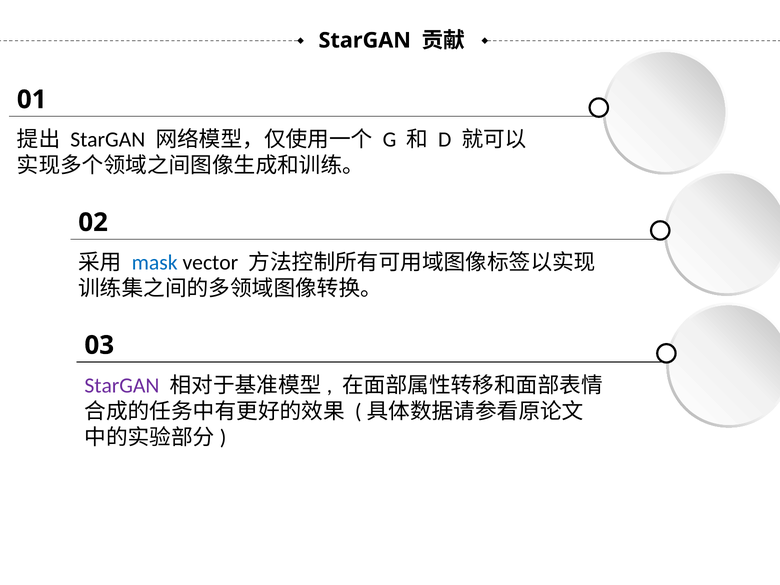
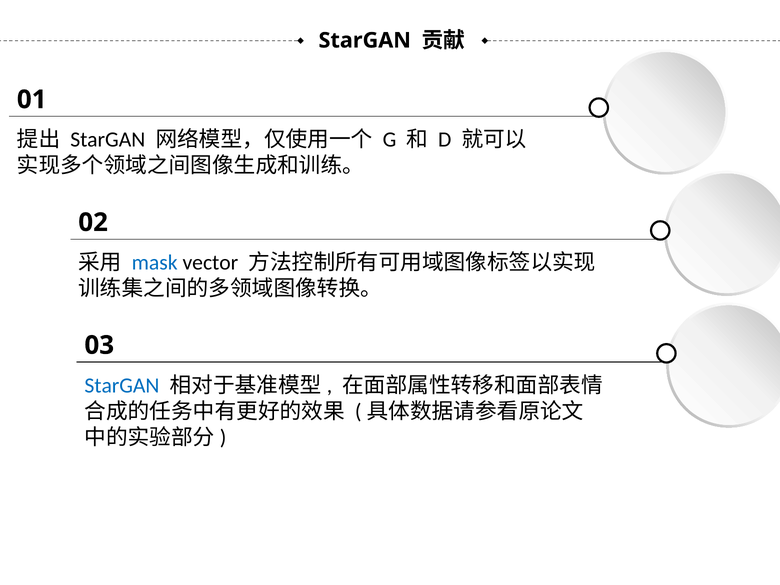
StarGAN colour: purple -> blue (122, 385)
